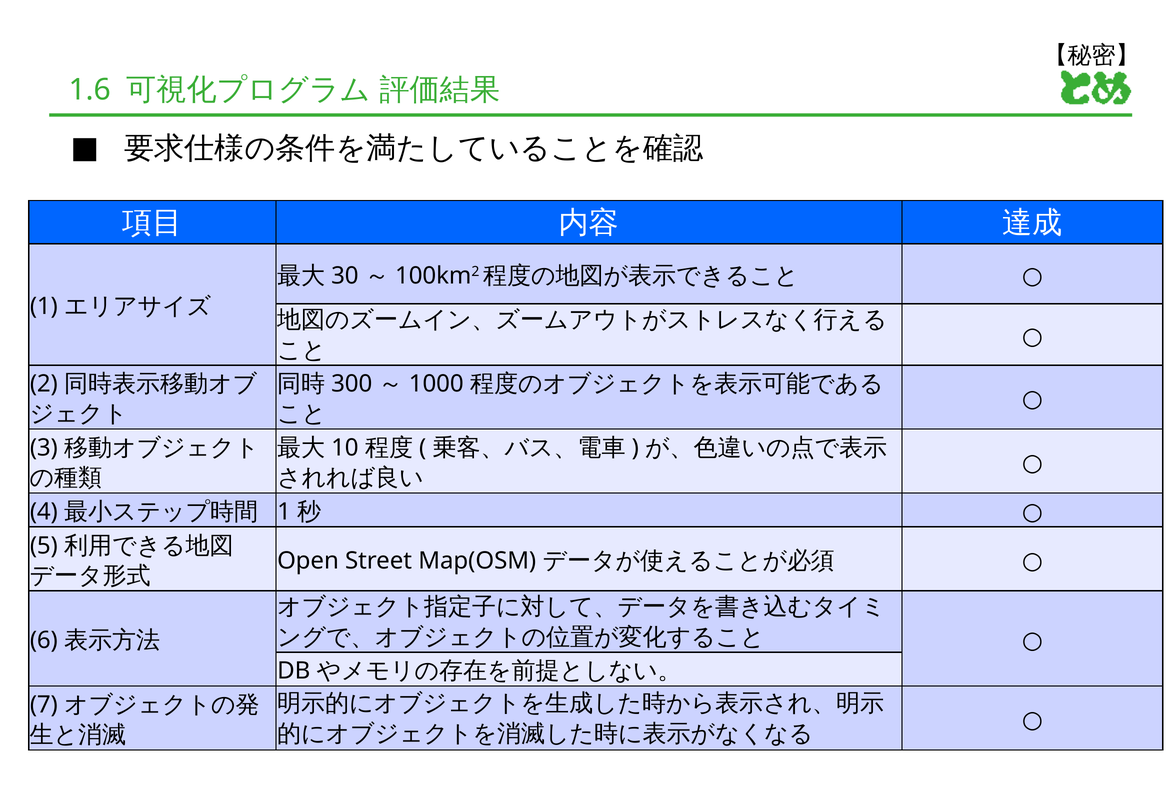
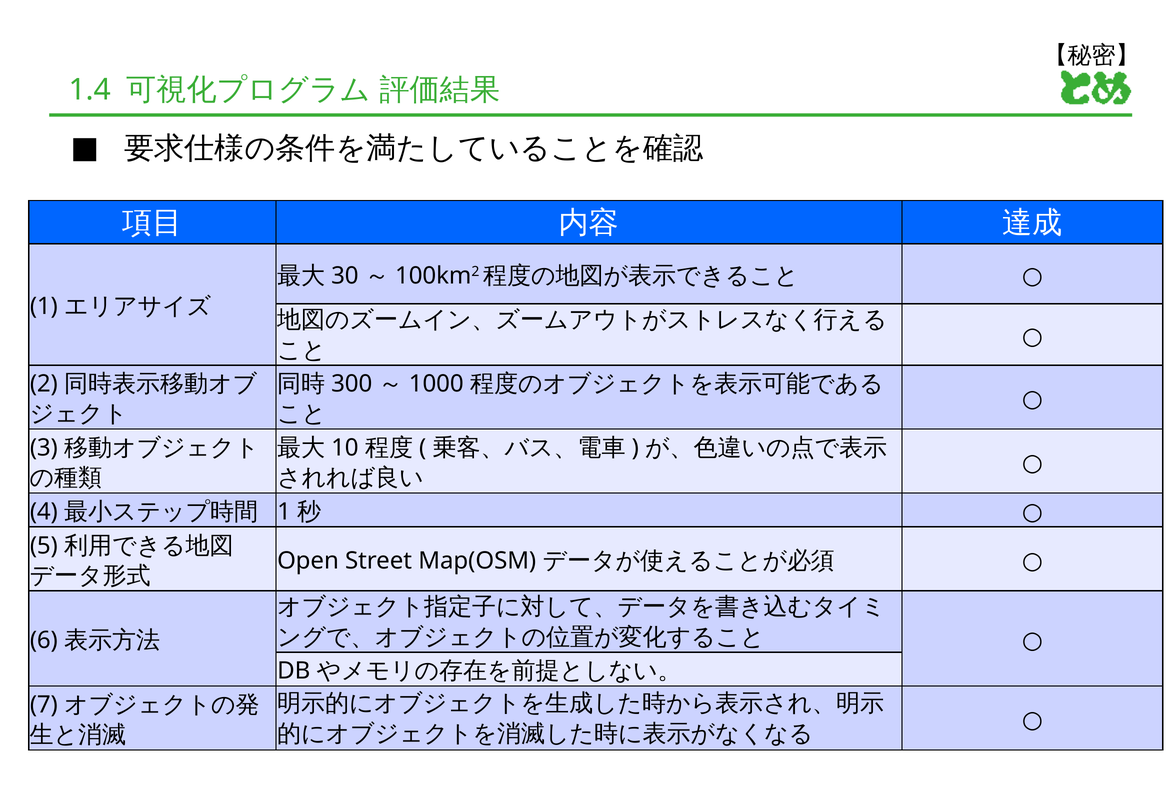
1.6: 1.6 -> 1.4 (90, 90)
